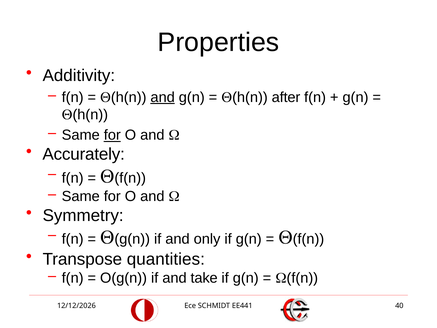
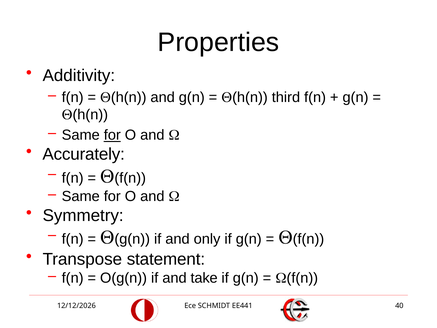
and underline: present -> none (163, 97)
after: after -> third (286, 97)
quantities: quantities -> statement (166, 259)
